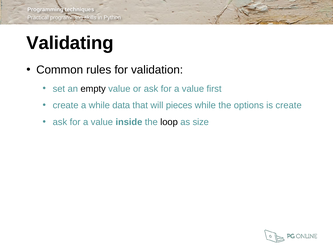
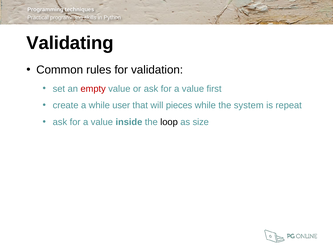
empty colour: black -> red (93, 89)
data: data -> user (121, 105)
options: options -> system (249, 105)
is create: create -> repeat (289, 105)
